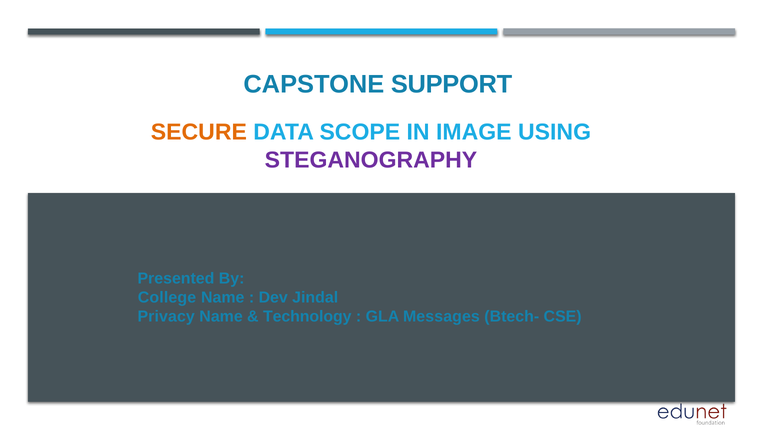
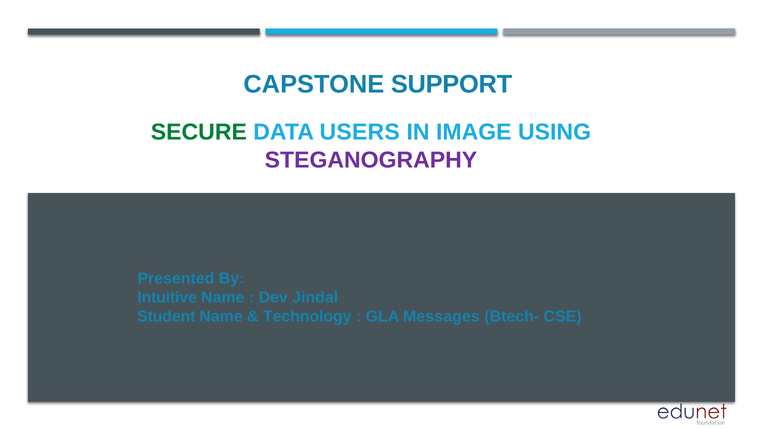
SECURE colour: orange -> green (199, 132)
SCOPE: SCOPE -> USERS (360, 132)
College: College -> Intuitive (167, 298)
Privacy: Privacy -> Student (166, 317)
